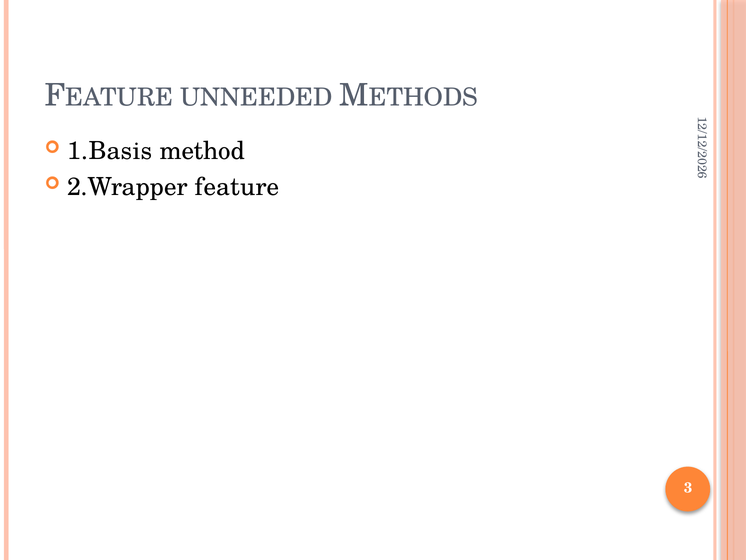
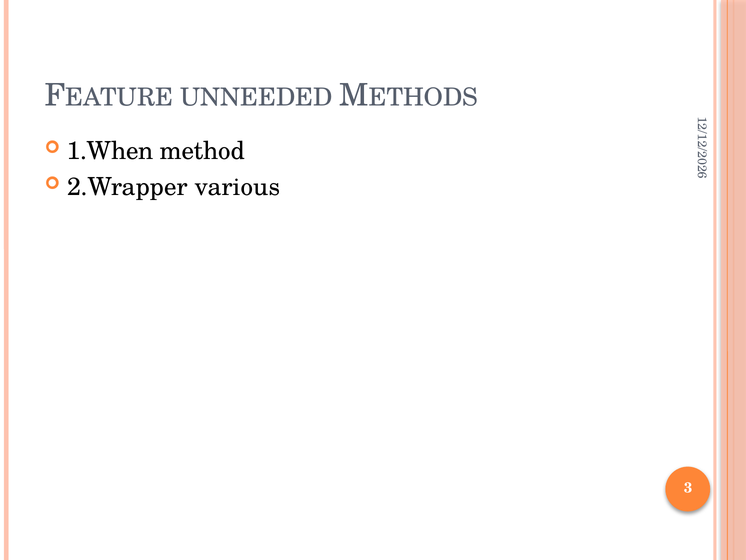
1.Basis: 1.Basis -> 1.When (110, 151)
feature: feature -> various (237, 187)
